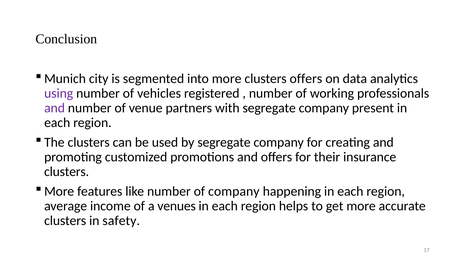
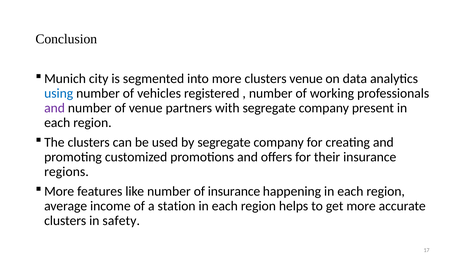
clusters offers: offers -> venue (306, 79)
using colour: purple -> blue (59, 93)
clusters: clusters -> regions (66, 171)
of company: company -> insurance (234, 191)
venues: venues -> station (177, 206)
